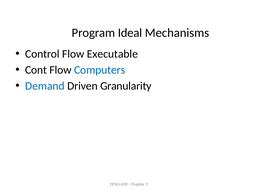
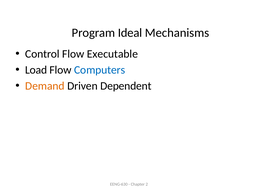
Cont: Cont -> Load (36, 70)
Demand colour: blue -> orange (45, 86)
Granularity: Granularity -> Dependent (126, 86)
